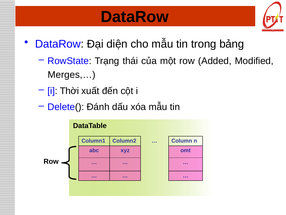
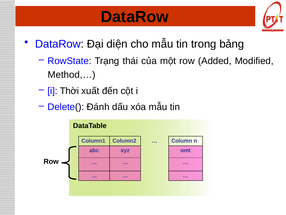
Merges,…: Merges,… -> Method,… (72, 75)
